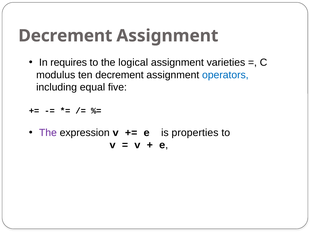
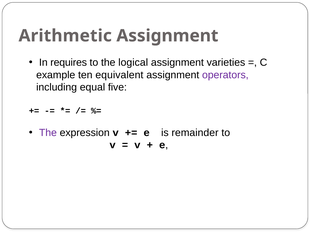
Decrement: Decrement -> Arithmetic (65, 36)
modulus: modulus -> example (56, 75)
ten decrement: decrement -> equivalent (119, 75)
operators colour: blue -> purple (225, 75)
properties: properties -> remainder (195, 133)
